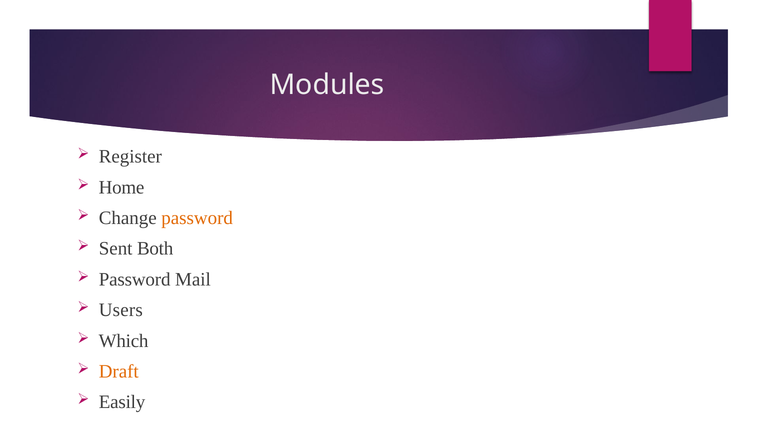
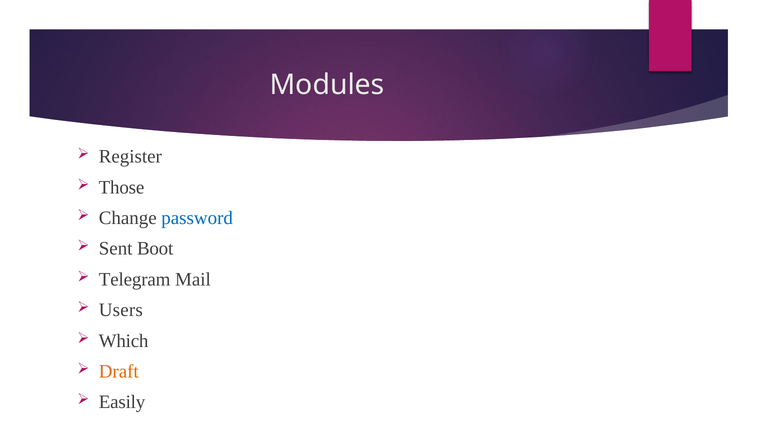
Home: Home -> Those (122, 187)
password colour: orange -> blue (197, 218)
Both: Both -> Boot (155, 248)
Password: Password -> Telegram (135, 279)
